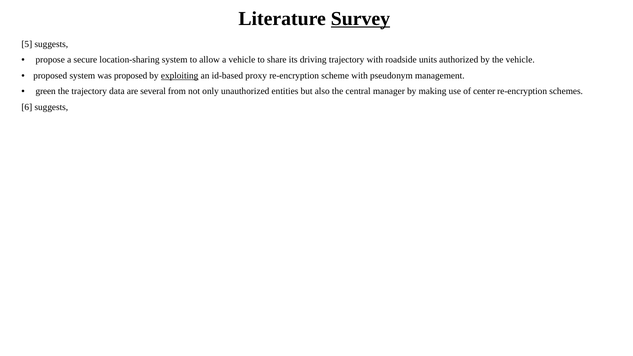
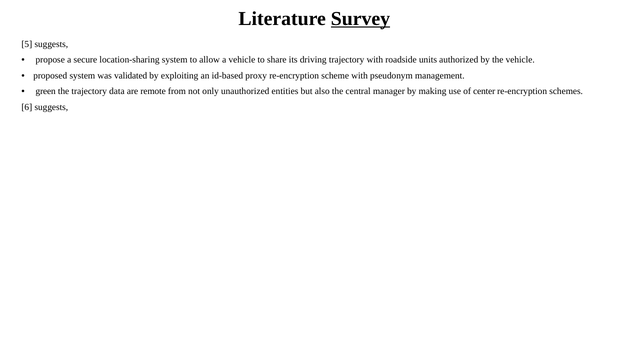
was proposed: proposed -> validated (131, 76)
exploiting underline: present -> none (180, 76)
several: several -> remote (153, 91)
